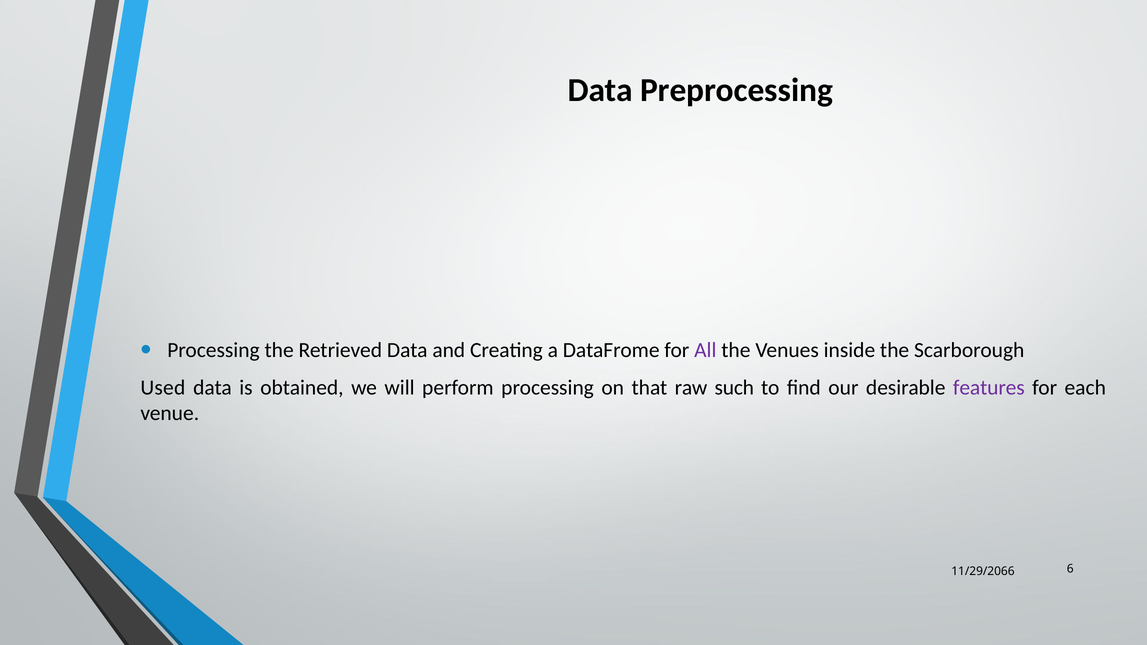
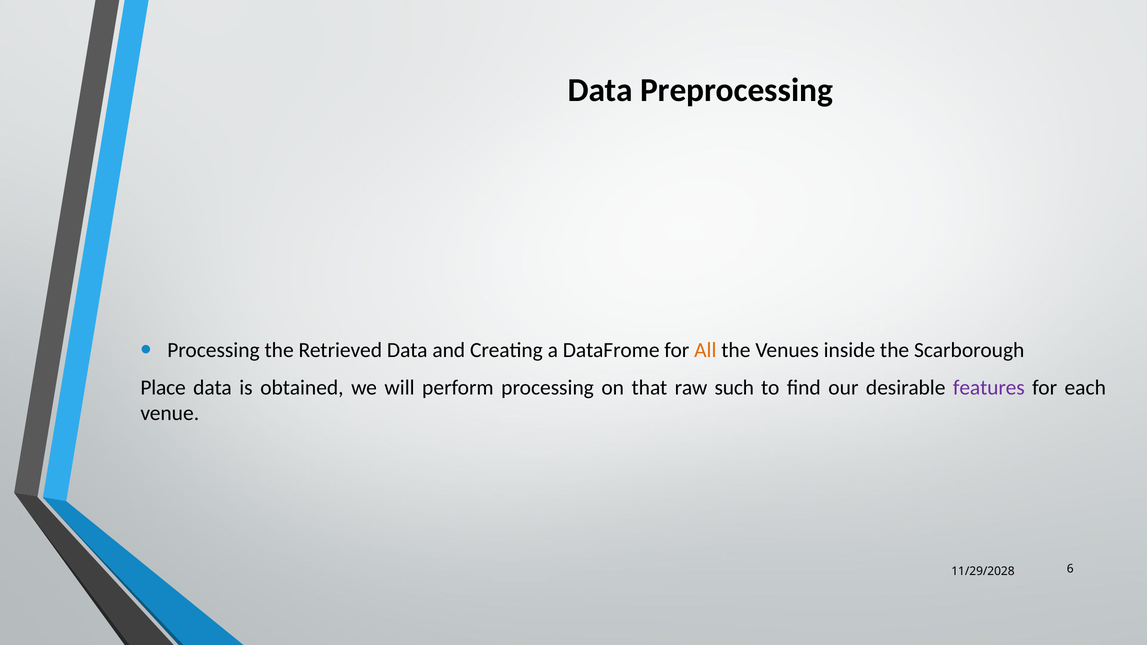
All colour: purple -> orange (705, 350)
Used: Used -> Place (163, 388)
11/29/2066: 11/29/2066 -> 11/29/2028 (983, 571)
